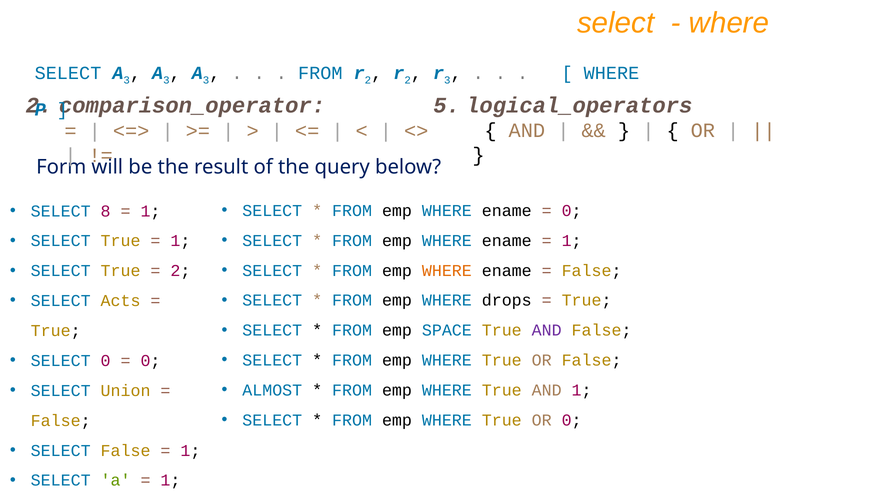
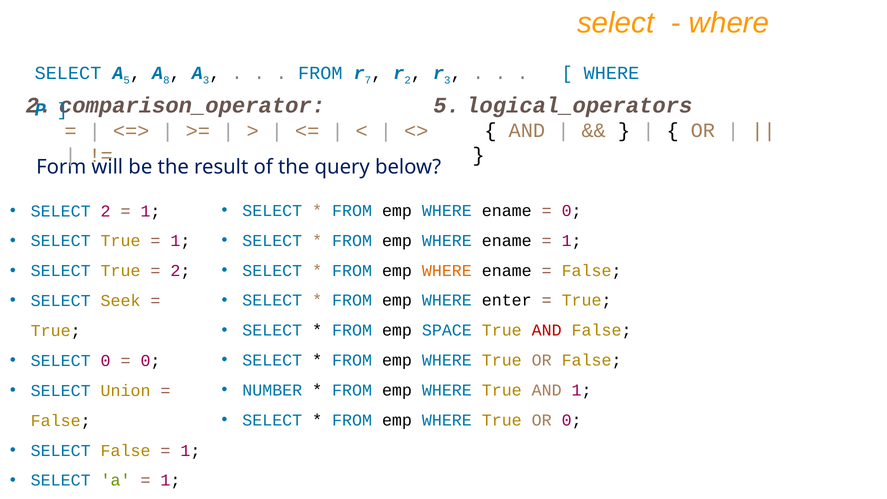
SELECT A 3: 3 -> 5 (127, 80)
3: 3 -> 8 (166, 80)
2: 2 -> 7 (368, 80)
SELECT 8: 8 -> 2 (106, 211)
drops: drops -> enter (507, 300)
Acts: Acts -> Seek (121, 301)
AND colour: purple -> red (547, 330)
ALMOST: ALMOST -> NUMBER (272, 390)
